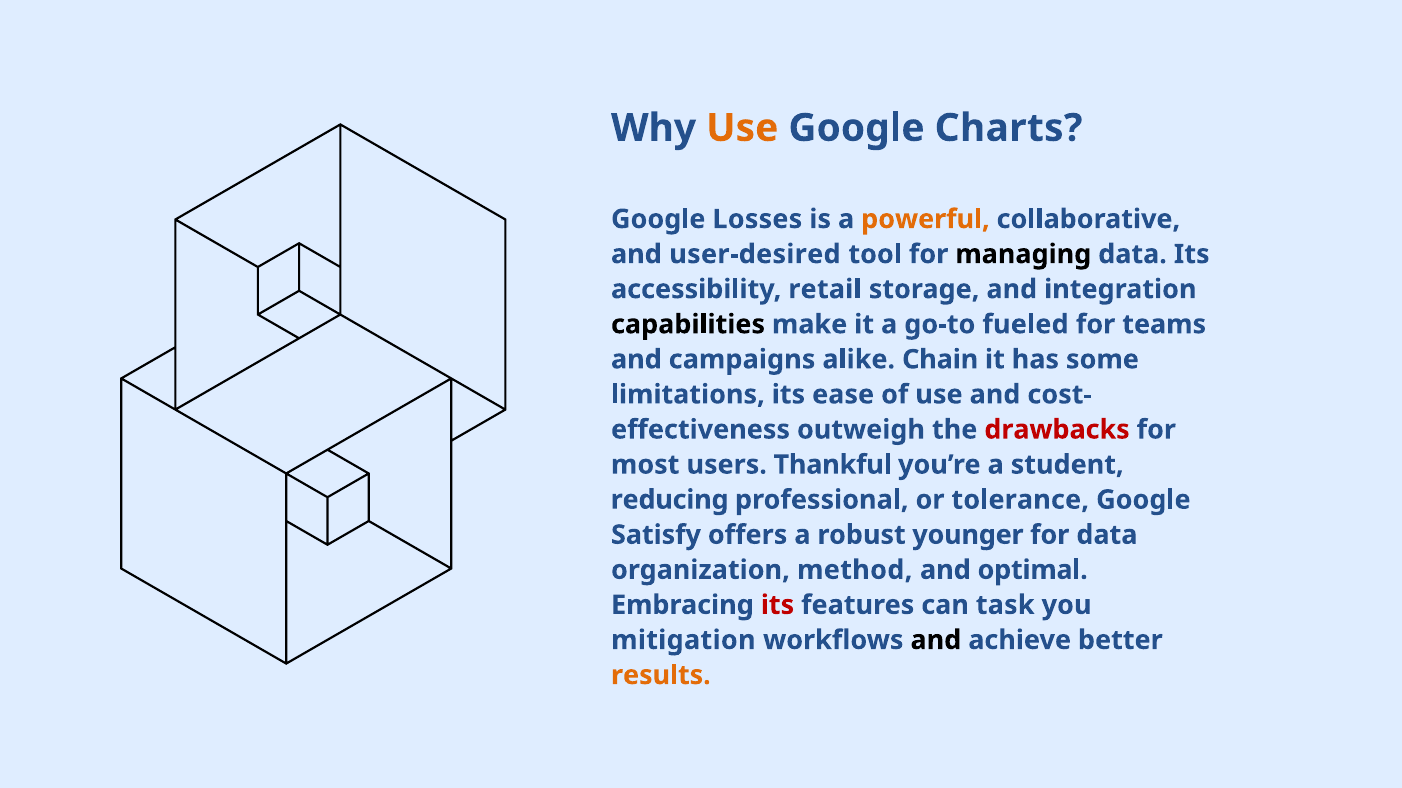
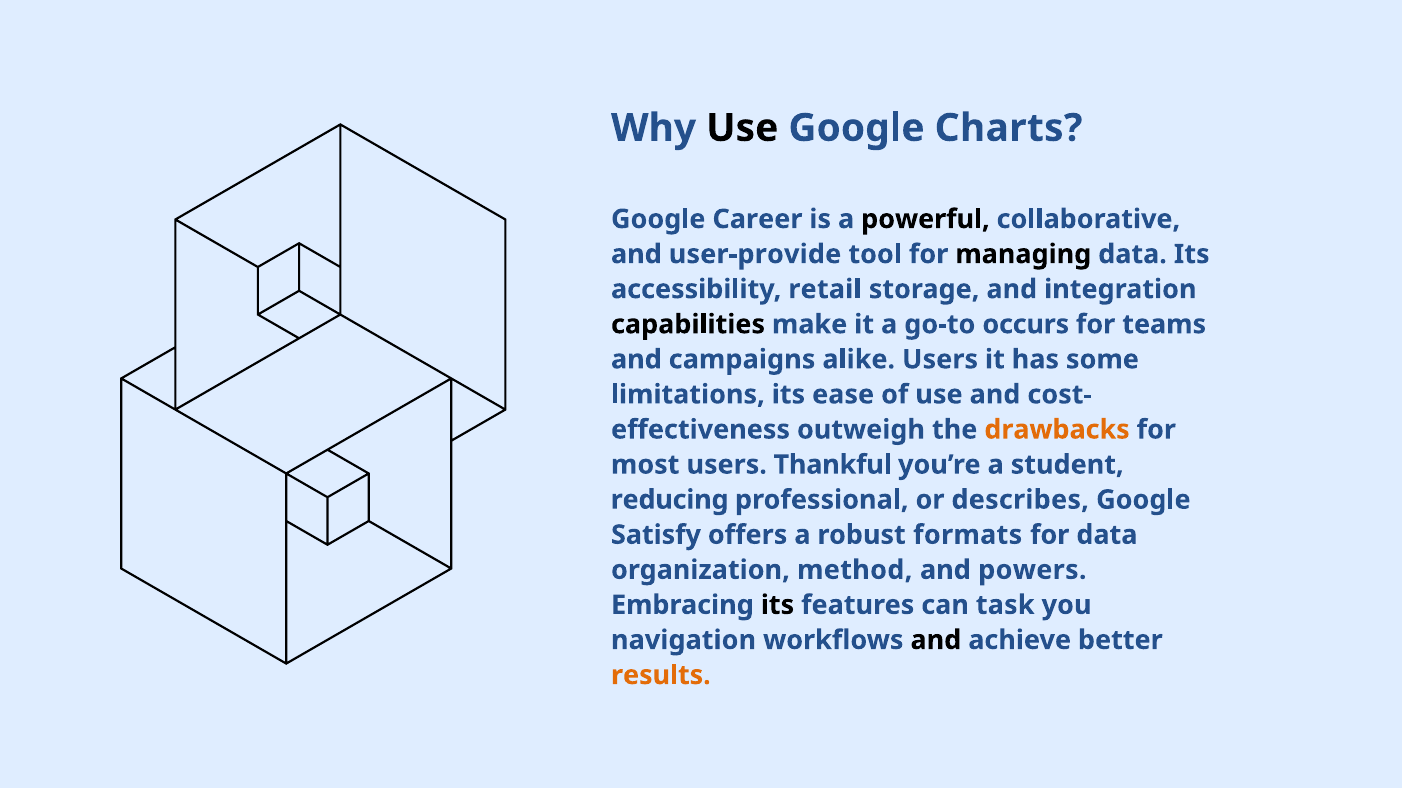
Use colour: orange -> black (742, 128)
Losses: Losses -> Career (757, 219)
powerful colour: orange -> black (925, 219)
user-desired: user-desired -> user-provide (755, 254)
fueled: fueled -> occurs (1026, 325)
alike Chain: Chain -> Users (940, 360)
drawbacks colour: red -> orange (1057, 430)
tolerance: tolerance -> describes (1020, 500)
younger: younger -> formats (968, 535)
optimal: optimal -> powers (1032, 570)
its colour: red -> black (777, 605)
mitigation: mitigation -> navigation (684, 641)
